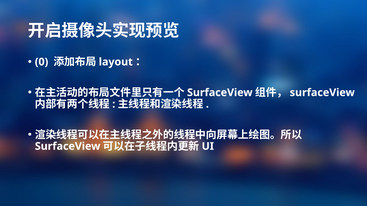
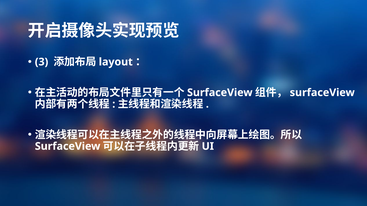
0: 0 -> 3 (42, 62)
